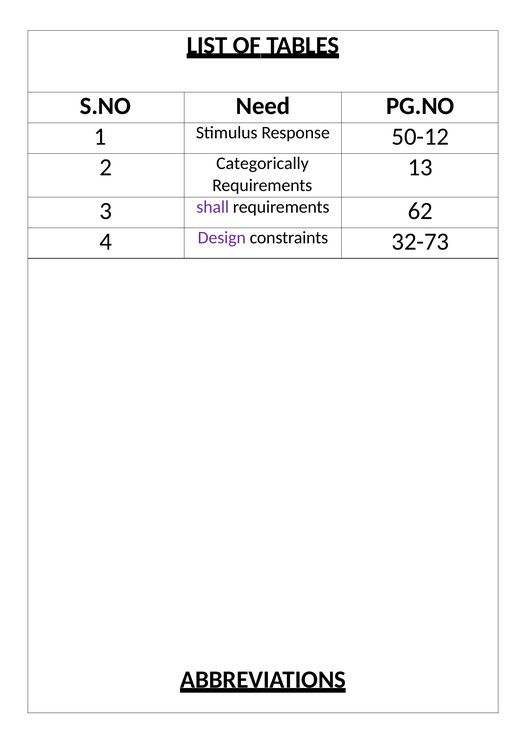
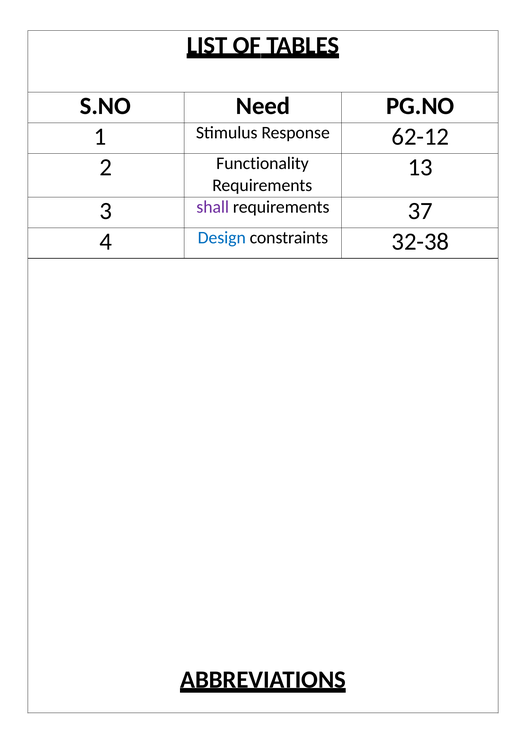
50-12: 50-12 -> 62-12 (420, 137)
Categorically: Categorically -> Functionality (262, 163)
62: 62 -> 37 (420, 211)
Design colour: purple -> blue (222, 238)
32-73: 32-73 -> 32-38 (420, 242)
